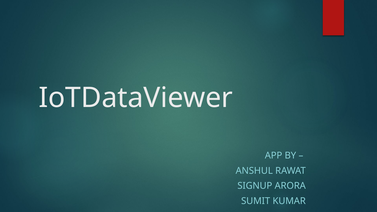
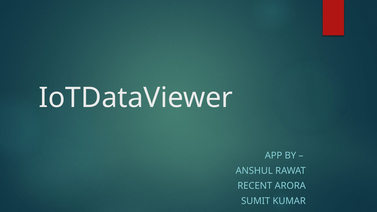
SIGNUP: SIGNUP -> RECENT (255, 186)
